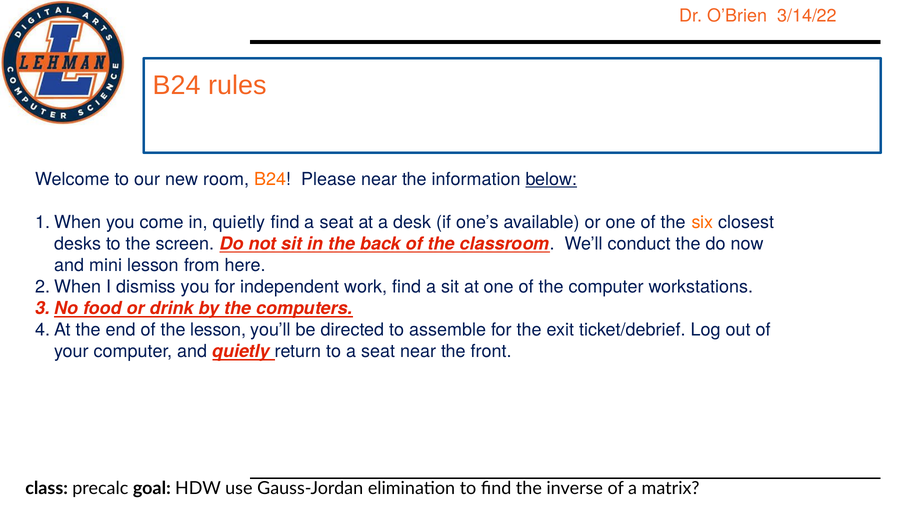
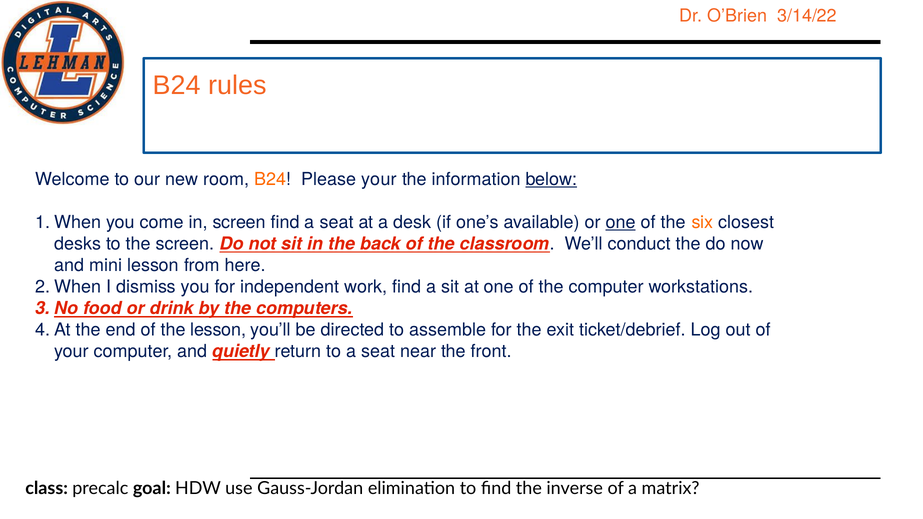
Please near: near -> your (379, 179)
in quietly: quietly -> screen (239, 222)
one underline: none -> present (621, 222)
